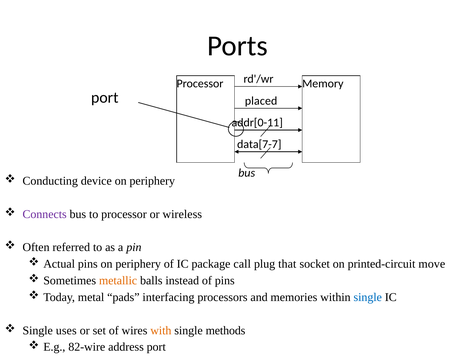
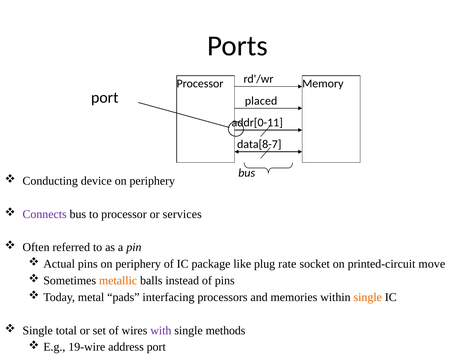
data[7-7: data[7-7 -> data[8-7 (259, 144)
wireless: wireless -> services (182, 214)
call: call -> like (242, 264)
that: that -> rate (287, 264)
single colour: blue -> orange (368, 297)
uses: uses -> total (66, 331)
with colour: orange -> purple (161, 331)
82-wire: 82-wire -> 19-wire (87, 347)
